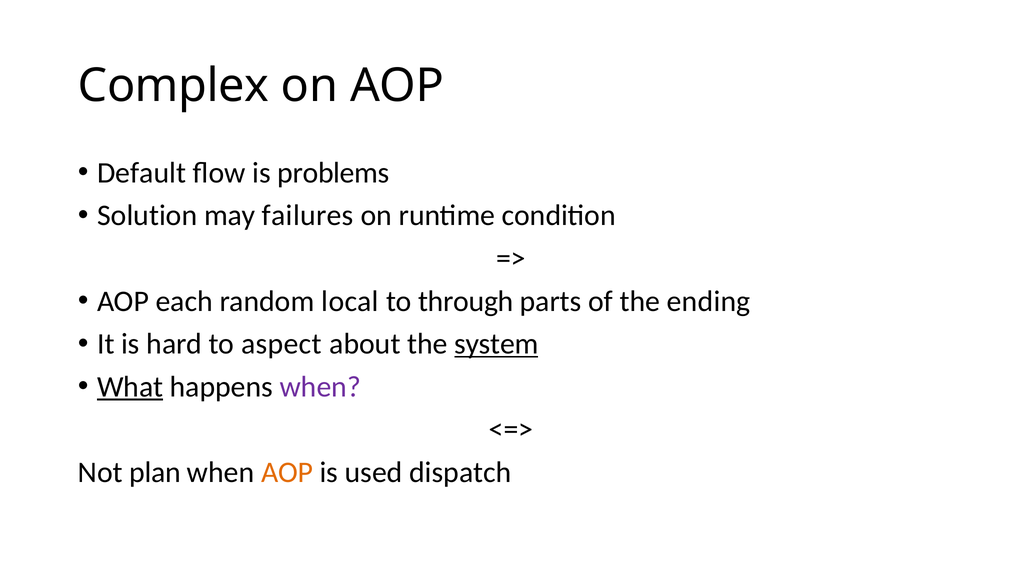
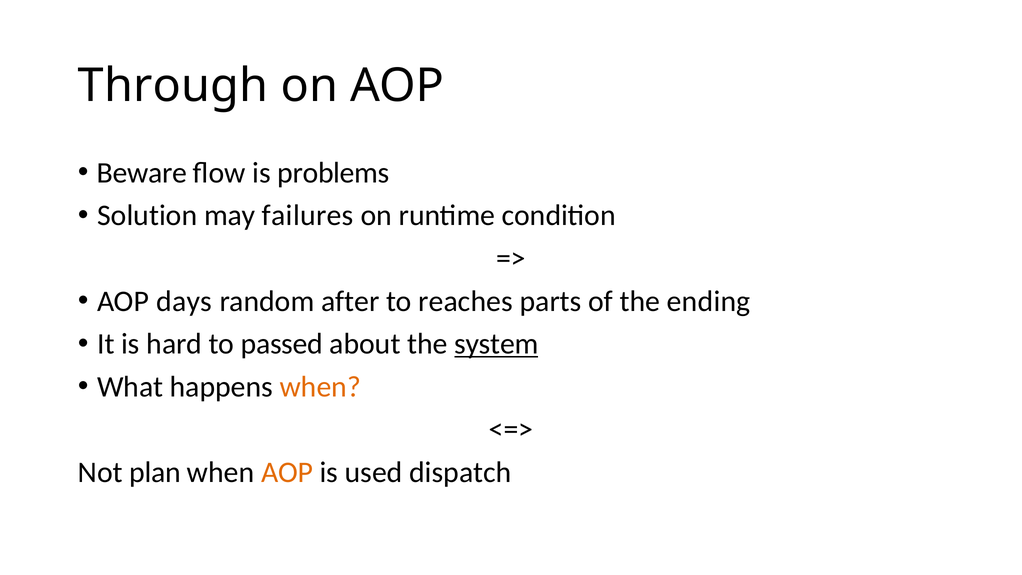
Complex: Complex -> Through (173, 86)
Default: Default -> Beware (142, 173)
each: each -> days (184, 301)
local: local -> after (350, 301)
through: through -> reaches (466, 301)
aspect: aspect -> passed (282, 344)
What underline: present -> none (130, 387)
when colour: purple -> orange (320, 387)
